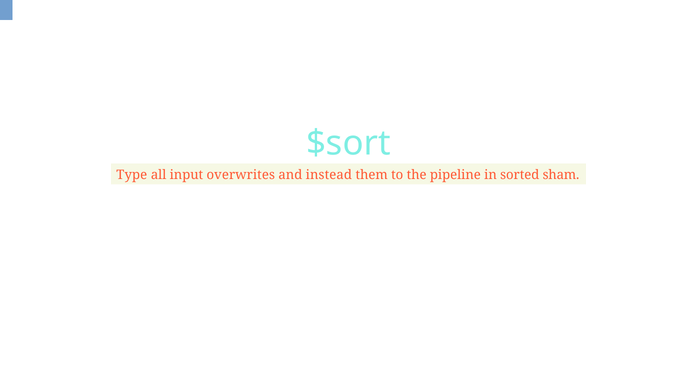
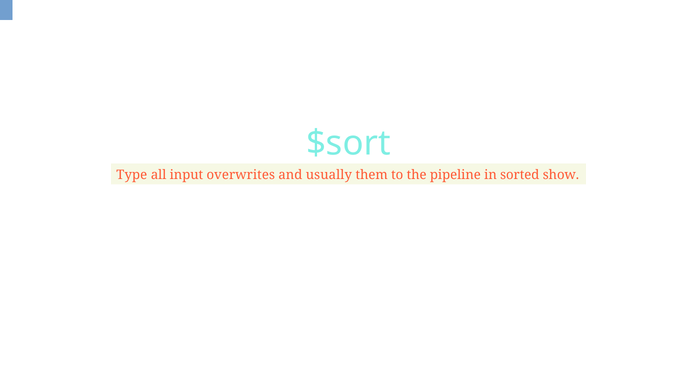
instead: instead -> usually (329, 175)
sham: sham -> show (561, 175)
